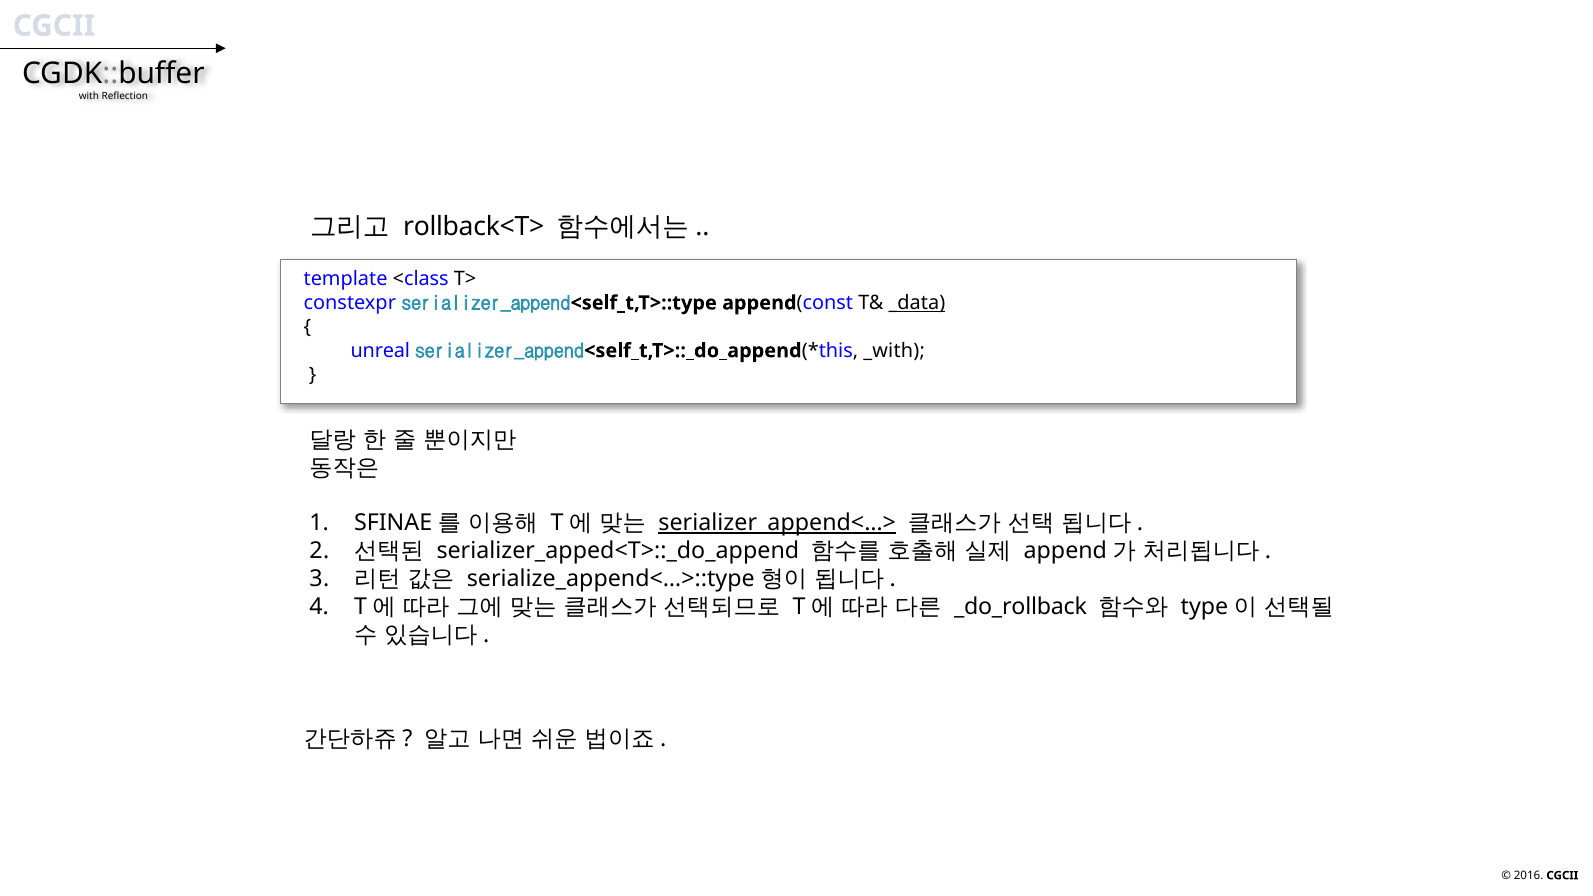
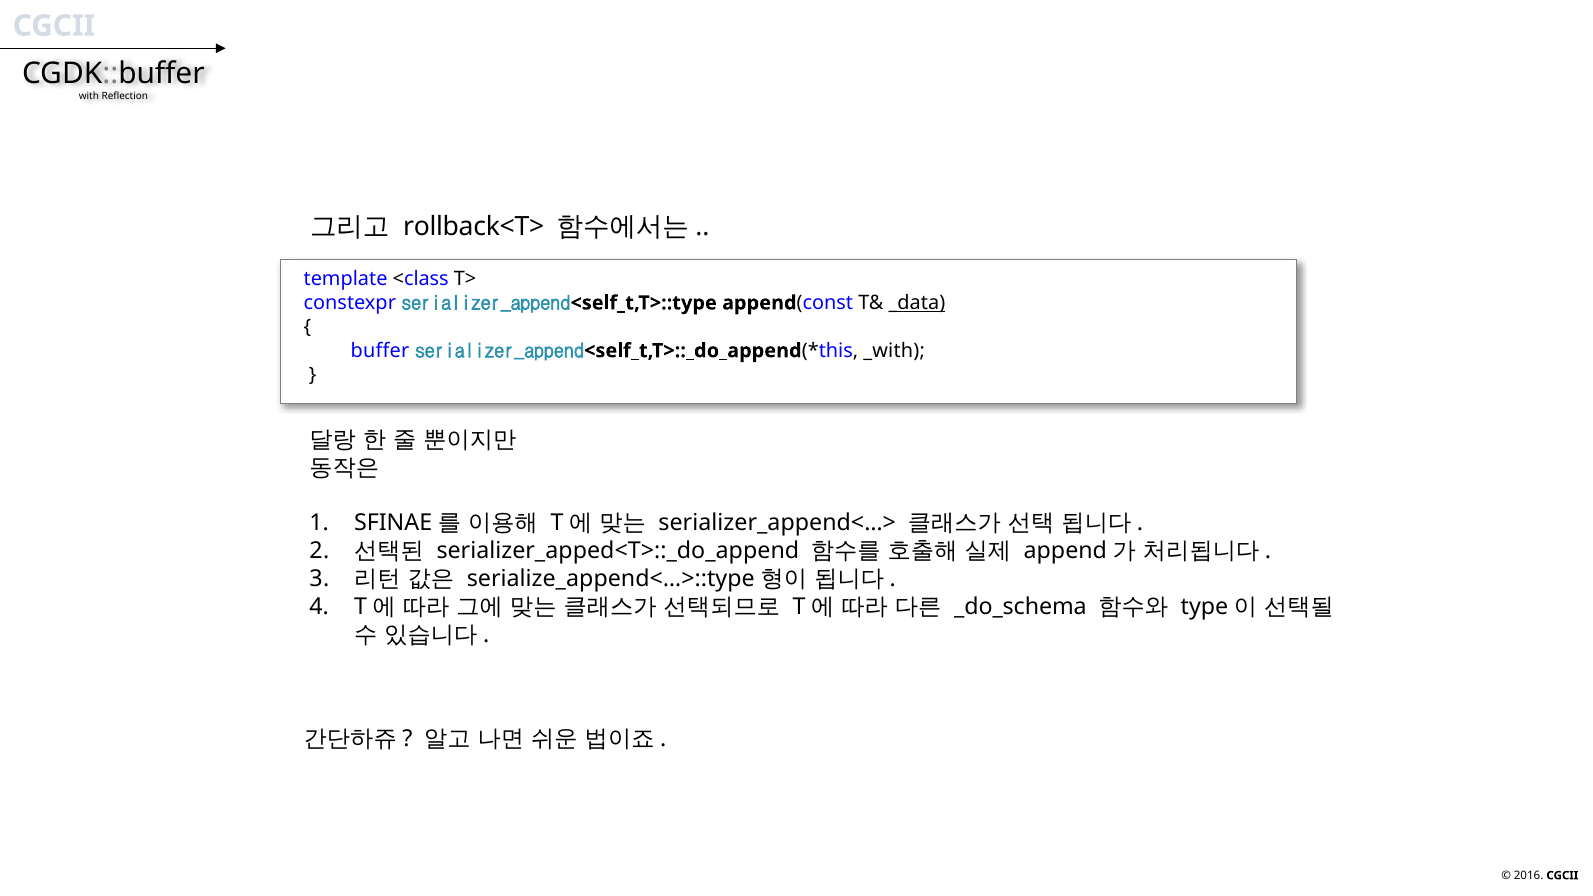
unreal: unreal -> buffer (380, 351)
serializer_append<…> underline: present -> none (777, 523)
_do_rollback: _do_rollback -> _do_schema (1020, 607)
